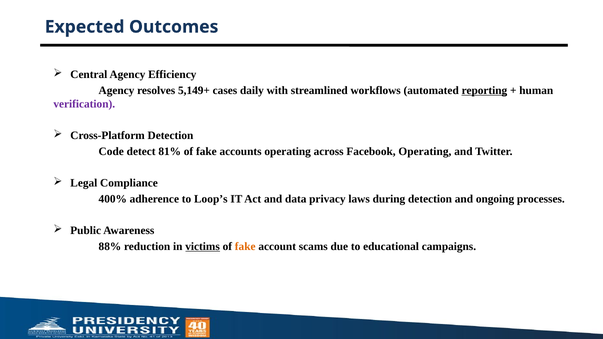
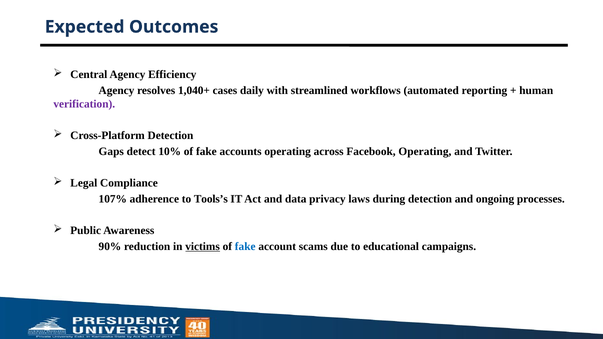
5,149+: 5,149+ -> 1,040+ (194, 91)
reporting underline: present -> none (484, 91)
Code: Code -> Gaps (111, 152)
81%: 81% -> 10% (170, 152)
400%: 400% -> 107% (113, 199)
Loop’s: Loop’s -> Tools’s (211, 199)
88%: 88% -> 90% (110, 247)
fake colour: orange -> blue (245, 247)
